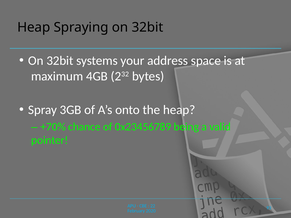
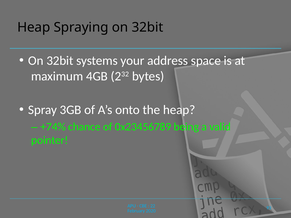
+70%: +70% -> +74% (53, 127)
